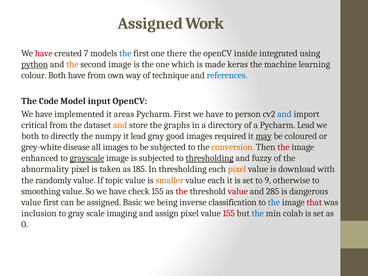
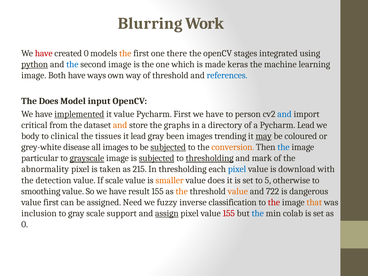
Assigned: Assigned -> Blurring (150, 23)
created 7: 7 -> 0 (86, 53)
the colour: blue -> orange (125, 53)
inside: inside -> stages (246, 53)
the colour: orange -> blue (72, 64)
colour: colour -> image (34, 75)
have from: from -> ways (97, 75)
of technique: technique -> threshold (170, 75)
The Code: Code -> Does (49, 101)
implemented underline: none -> present (79, 114)
it areas: areas -> value (124, 114)
both: both -> body (30, 136)
directly: directly -> clinical (65, 136)
numpy: numpy -> tissues (108, 136)
good: good -> been (175, 136)
required: required -> trending (230, 136)
subjected underline: none -> present (168, 147)
the colour: red -> blue (283, 147)
enhanced: enhanced -> particular (40, 158)
subjected underline: none -> present (157, 158)
fuzzy: fuzzy -> mark (262, 158)
185: 185 -> 215 (140, 169)
pixel colour: orange -> blue (237, 169)
randomly: randomly -> detection (53, 180)
If topic: topic -> scale (114, 180)
value each: each -> does (216, 180)
9: 9 -> 5 (268, 180)
check: check -> result (139, 191)
the colour: red -> orange (182, 191)
value colour: red -> orange (238, 191)
285: 285 -> 722 (273, 191)
Basic: Basic -> Need (132, 202)
being: being -> fuzzy (167, 202)
the colour: blue -> red (274, 202)
that colour: red -> orange (314, 202)
imaging: imaging -> support (122, 213)
assign underline: none -> present (167, 213)
